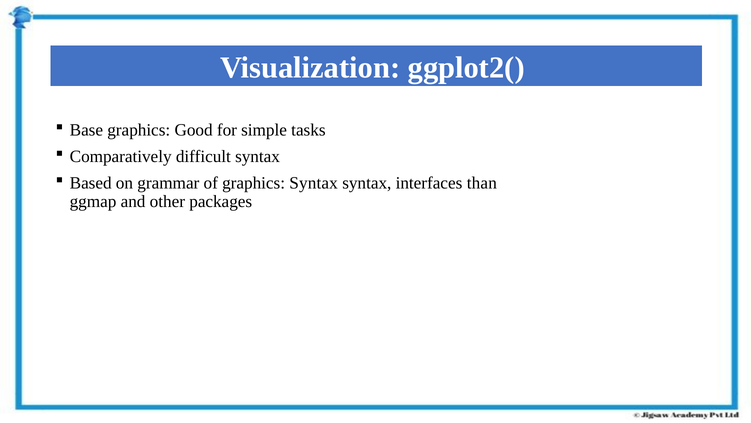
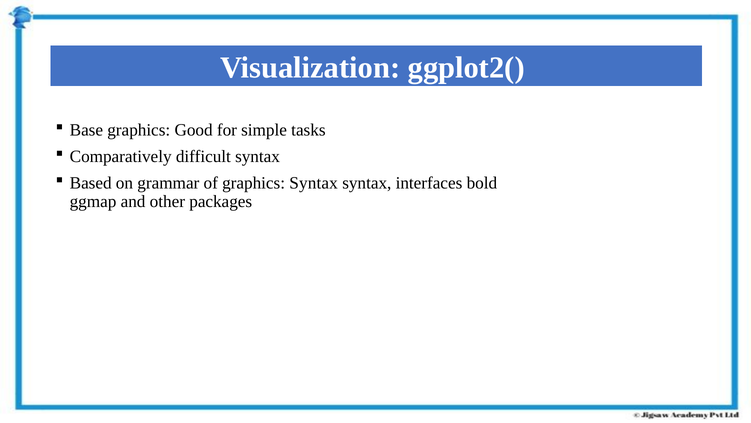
than: than -> bold (482, 183)
